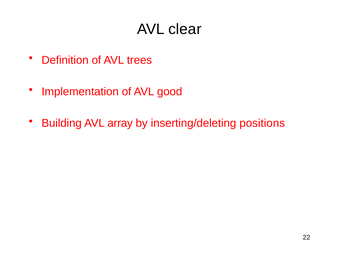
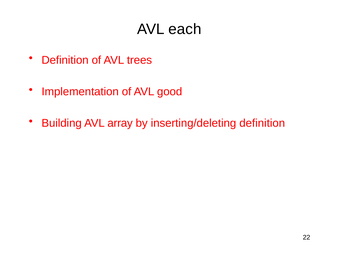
clear: clear -> each (185, 29)
inserting/deleting positions: positions -> definition (262, 123)
